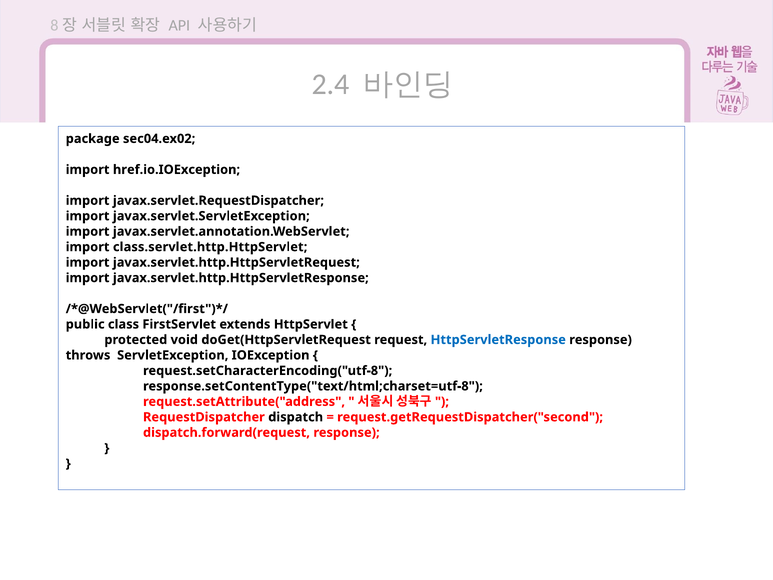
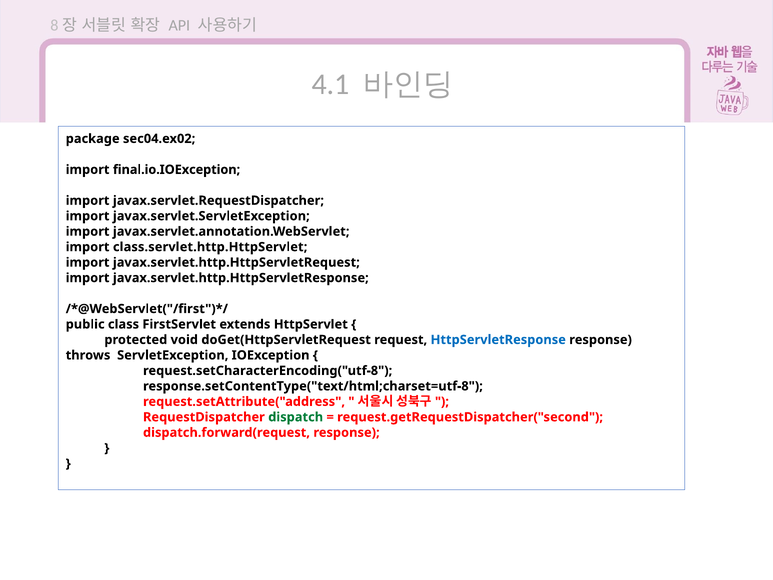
2.4: 2.4 -> 4.1 (330, 84)
href.io.IOException: href.io.IOException -> final.io.IOException (177, 170)
dispatch colour: black -> green (296, 417)
